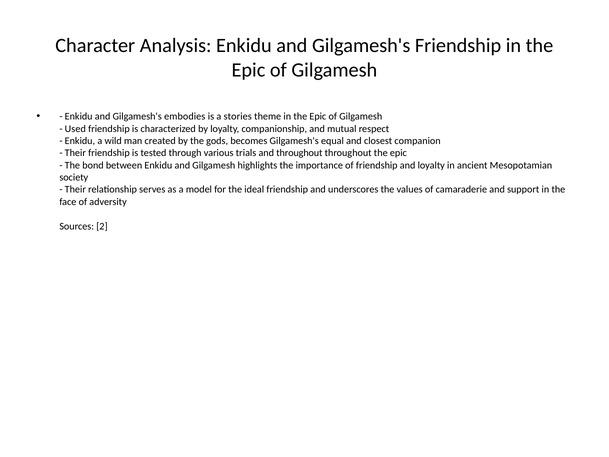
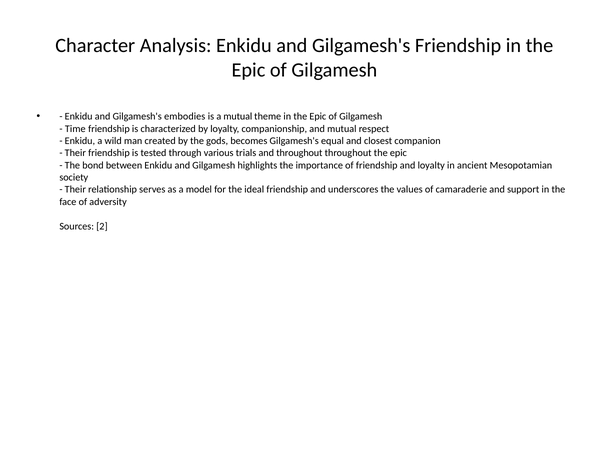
a stories: stories -> mutual (238, 116)
Used: Used -> Time (75, 129)
